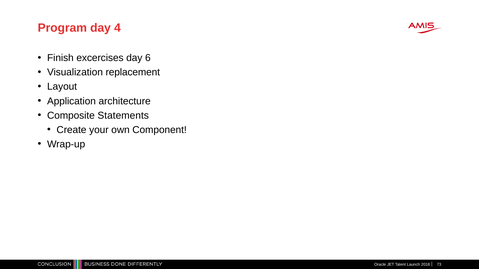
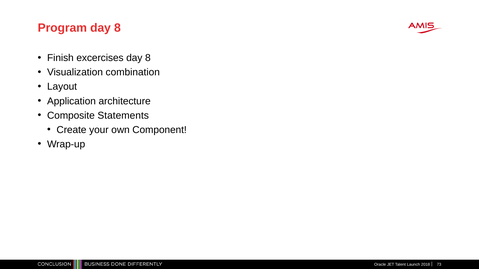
Program day 4: 4 -> 8 (117, 28)
excercises day 6: 6 -> 8 (148, 58)
replacement: replacement -> combination (133, 72)
